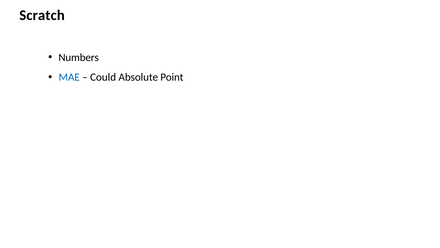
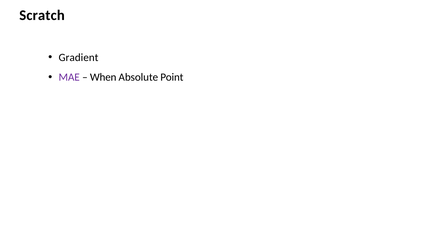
Numbers: Numbers -> Gradient (79, 57)
MAE colour: blue -> purple (69, 77)
Could: Could -> When (103, 77)
